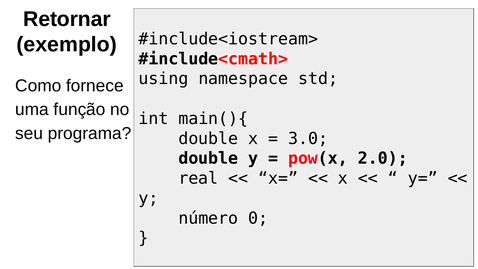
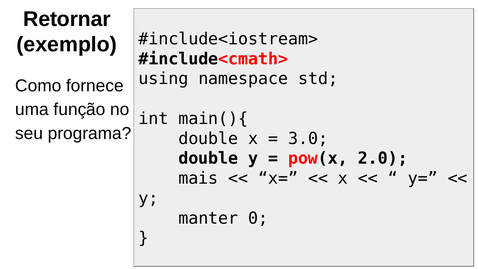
real: real -> mais (198, 178)
número: número -> manter (208, 218)
